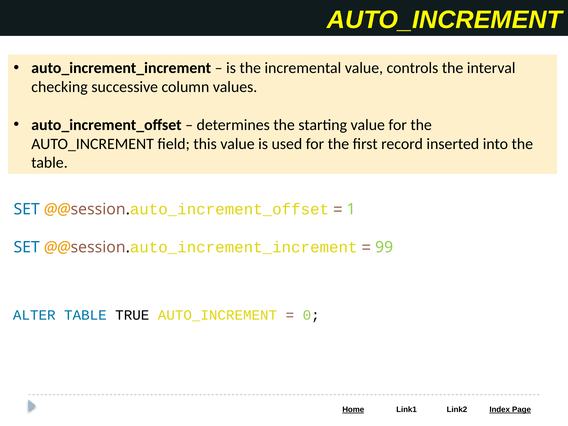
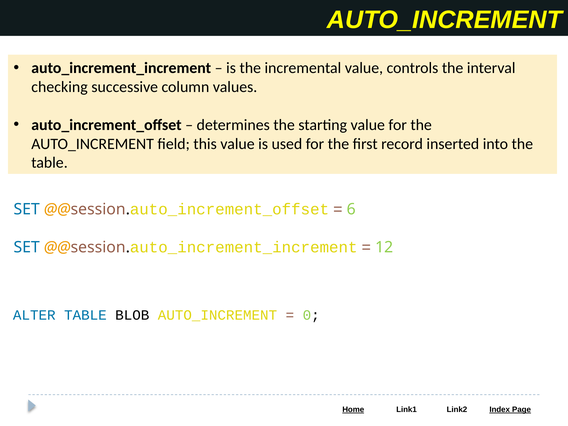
1: 1 -> 6 (351, 209)
99: 99 -> 12 (384, 247)
TRUE: TRUE -> BLOB (132, 315)
